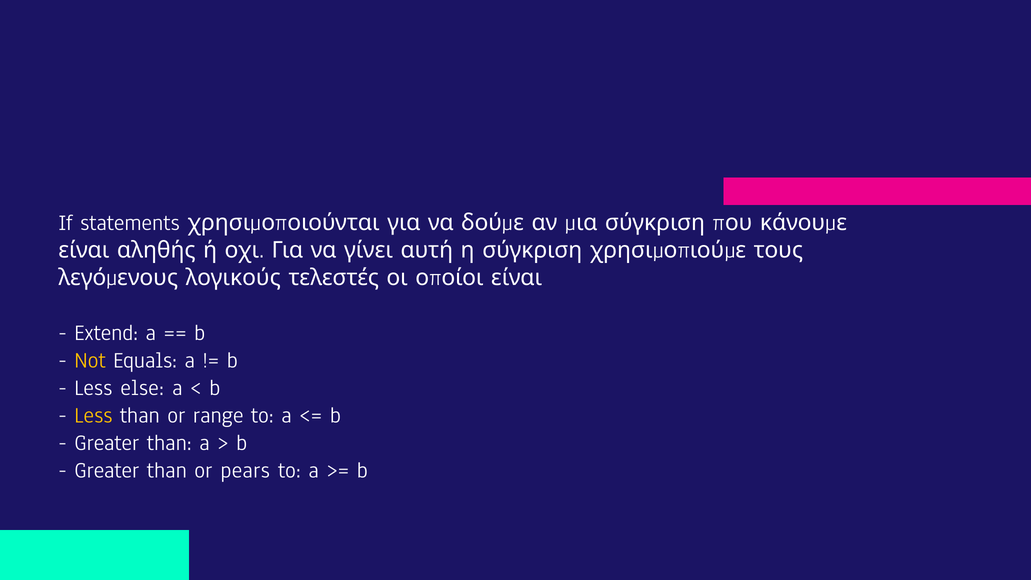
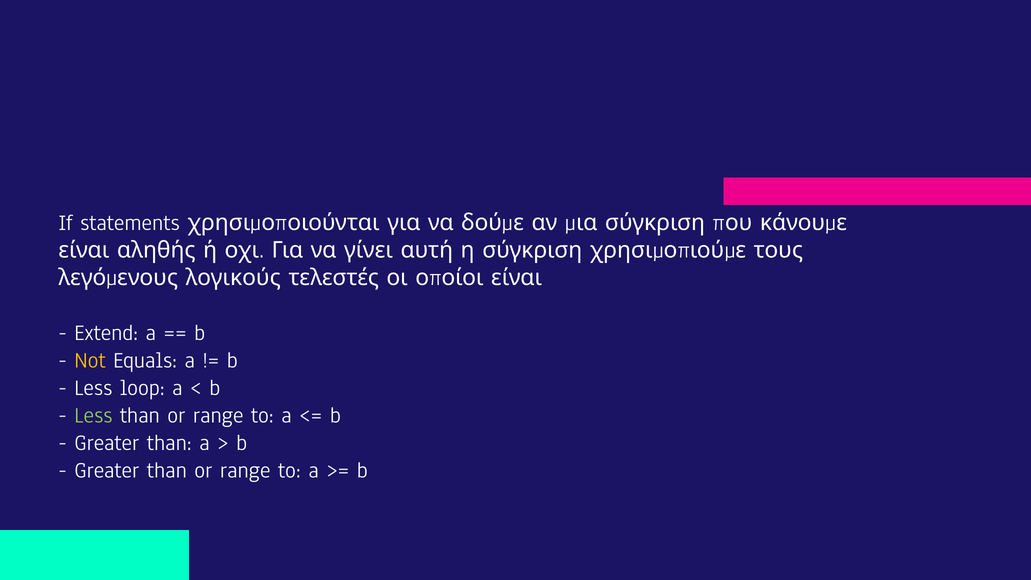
else: else -> loop (142, 388)
Less colour: yellow -> light green (93, 415)
Greater than or pears: pears -> range (245, 470)
